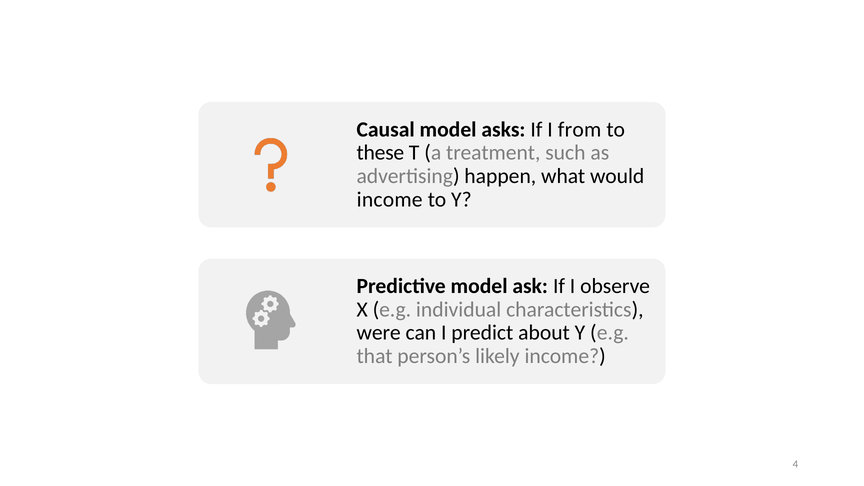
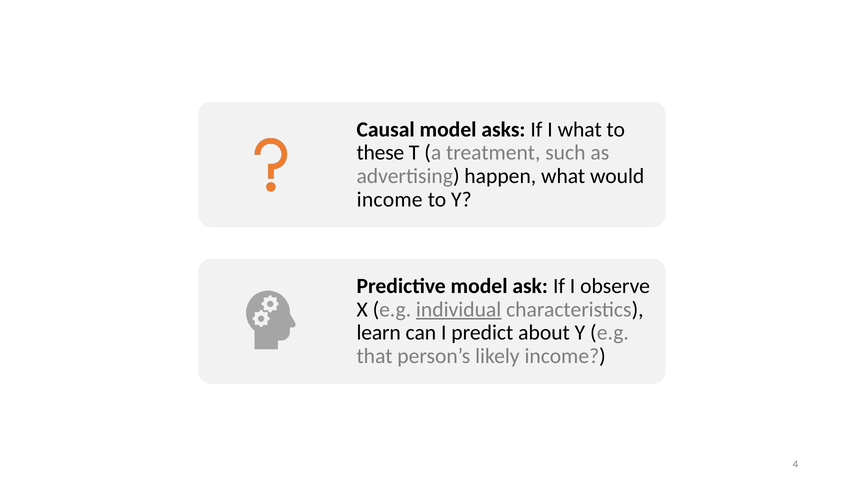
I from: from -> what (580, 130)
individual underline: none -> present (459, 310)
were: were -> learn (379, 333)
